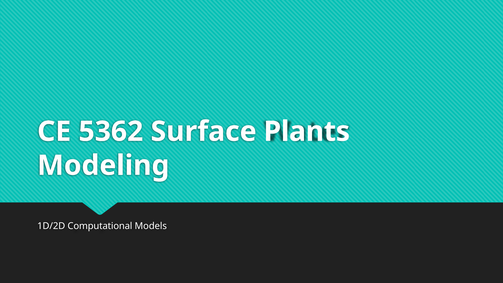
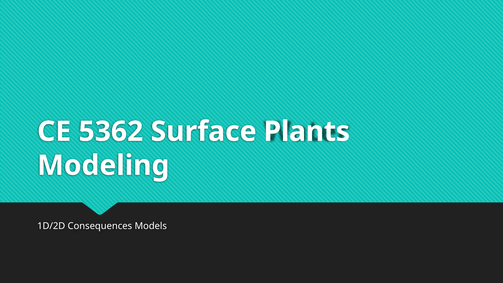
Computational: Computational -> Consequences (100, 226)
